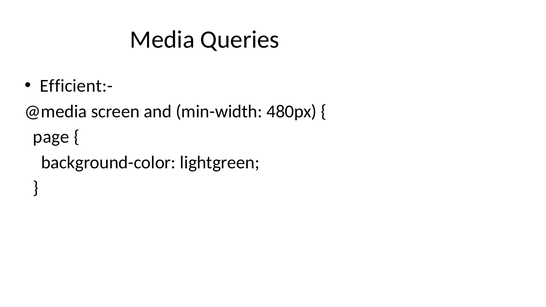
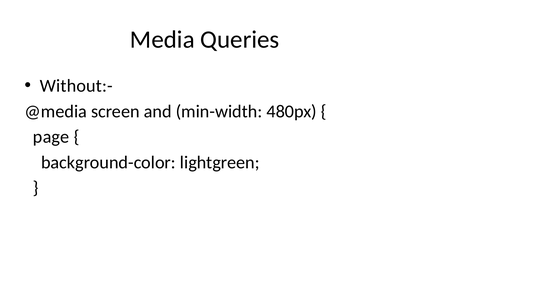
Efficient:-: Efficient:- -> Without:- (76, 86)
